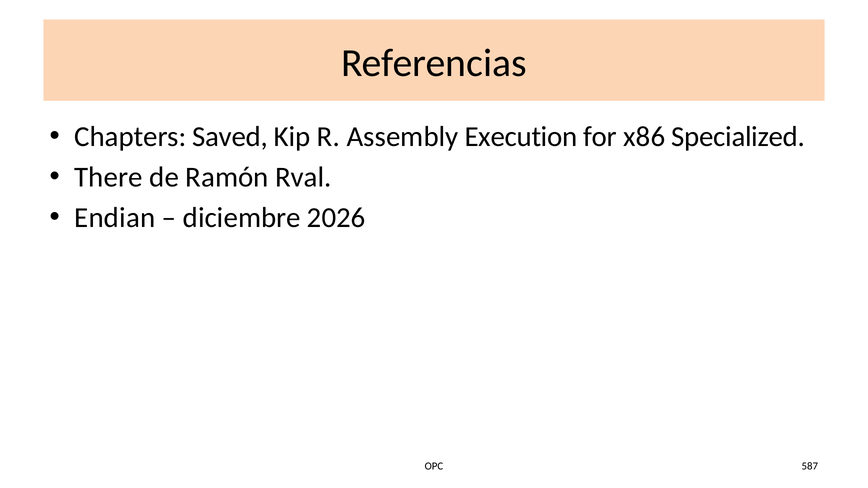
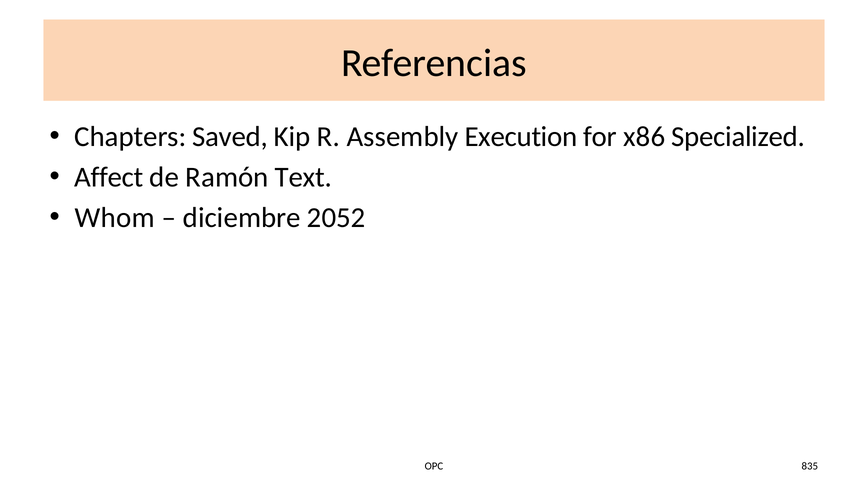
There: There -> Affect (109, 177)
Rval: Rval -> Text (303, 177)
Endian: Endian -> Whom (115, 218)
2026: 2026 -> 2052 (336, 218)
587: 587 -> 835 (810, 466)
